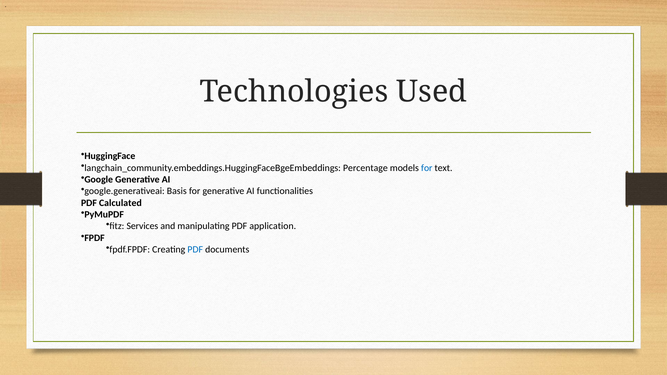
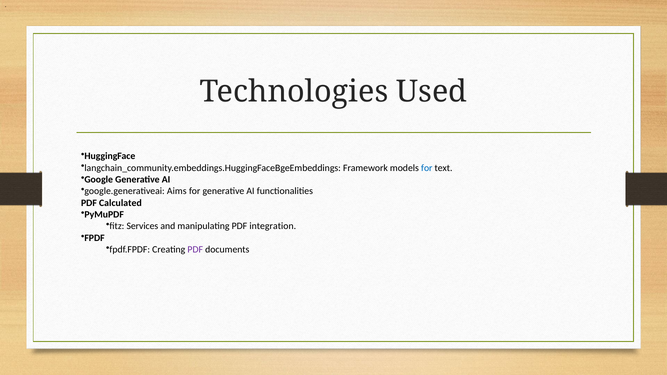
Percentage: Percentage -> Framework (365, 168)
Basis: Basis -> Aims (177, 191)
application: application -> integration (273, 226)
PDF colour: blue -> purple (195, 250)
